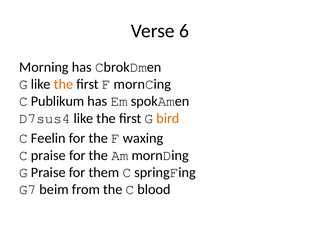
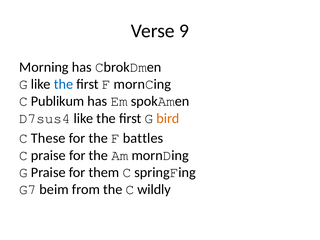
6: 6 -> 9 (184, 31)
the colour: orange -> blue (63, 84)
Feelin: Feelin -> These (48, 138)
waxing: waxing -> battles (143, 138)
blood: blood -> wildly (154, 189)
